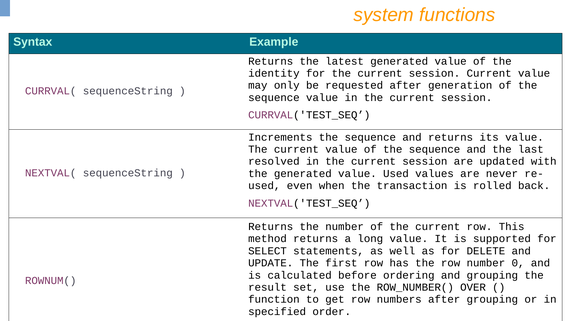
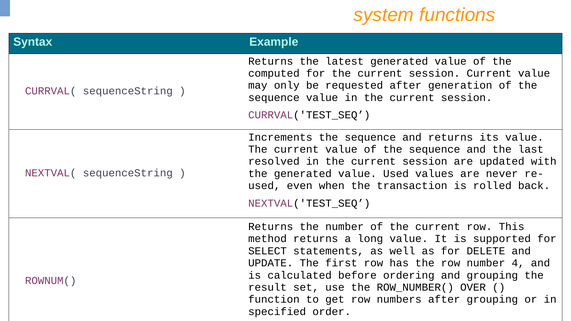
identity: identity -> computed (274, 73)
0: 0 -> 4 (518, 263)
